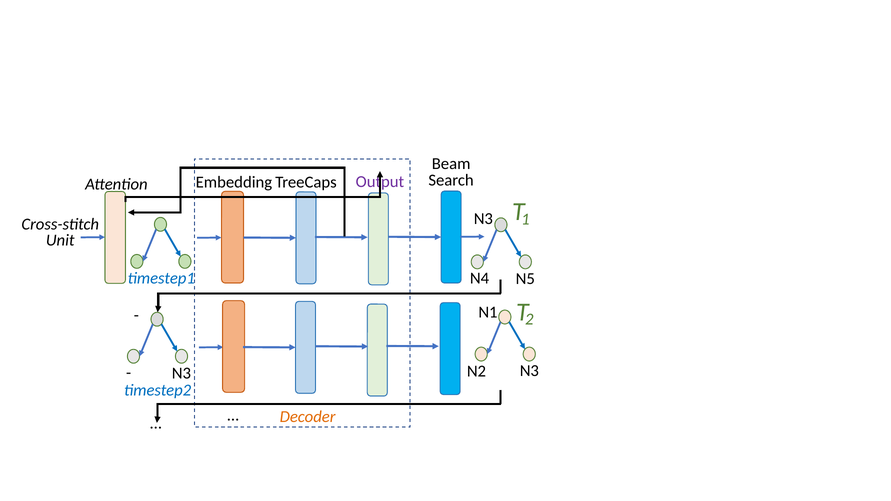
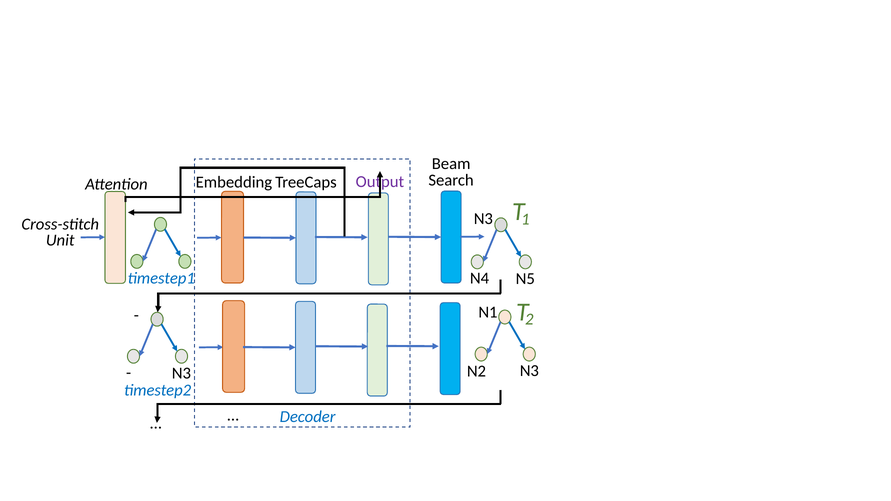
Decoder colour: orange -> blue (308, 417)
